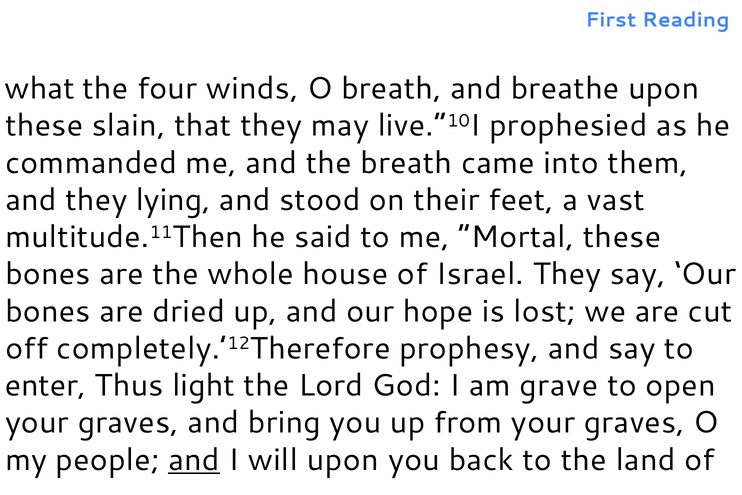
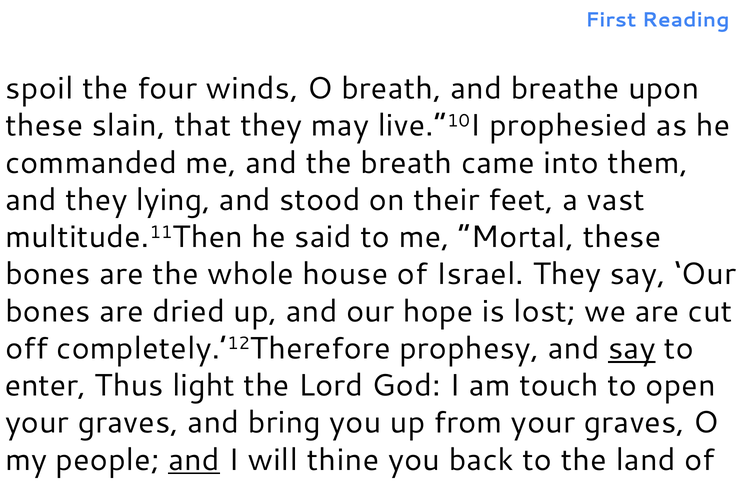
what: what -> spoil (39, 89)
say underline: none -> present (632, 348)
grave: grave -> touch (559, 385)
will upon: upon -> thine (343, 460)
